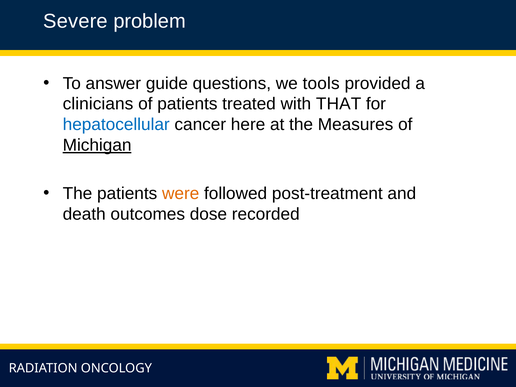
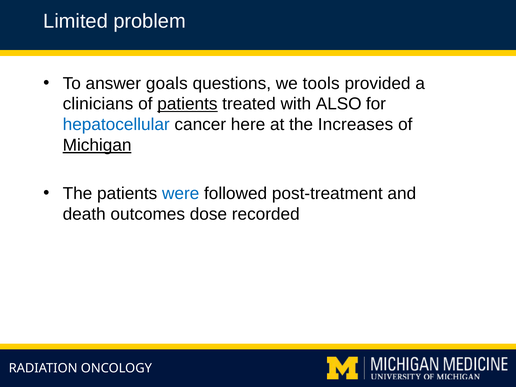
Severe: Severe -> Limited (76, 21)
guide: guide -> goals (167, 83)
patients underline: none -> present (187, 104)
THAT: THAT -> ALSO (339, 104)
Measures: Measures -> Increases (356, 125)
were colour: orange -> blue (181, 193)
